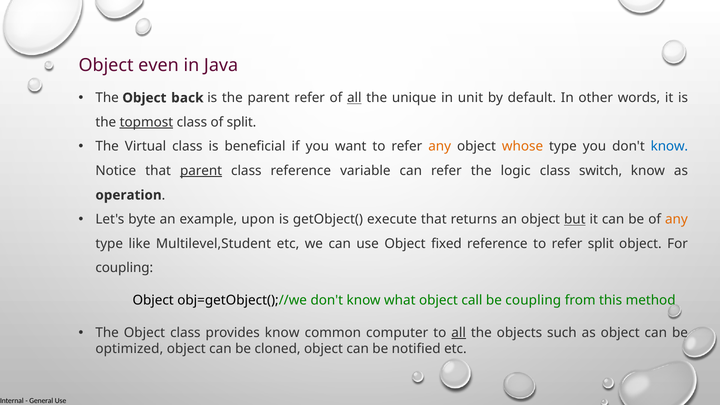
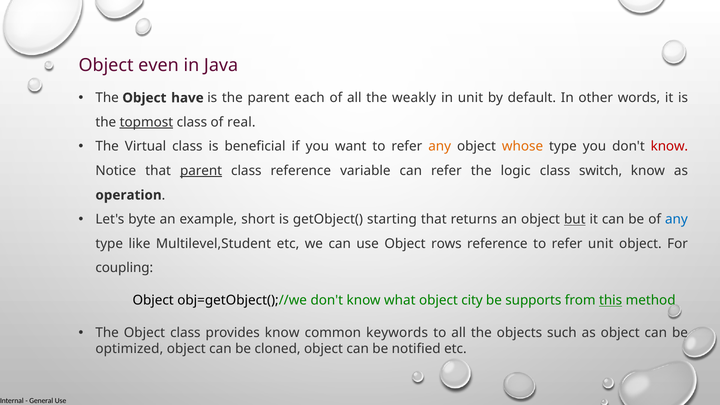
back: back -> have (187, 98)
parent refer: refer -> each (309, 98)
all underline: present -> none (354, 98)
unique: unique -> weakly (414, 98)
of split: split -> real (241, 122)
know colour: blue -> red (669, 147)
upon: upon -> short (258, 219)
execute: execute -> starting (392, 219)
any colour: orange -> blue (676, 219)
fixed: fixed -> rows (446, 244)
refer split: split -> unit (601, 244)
call: call -> city (472, 300)
be coupling: coupling -> supports (533, 300)
this underline: none -> present (611, 300)
computer: computer -> keywords (397, 333)
all underline: present -> none (459, 333)
